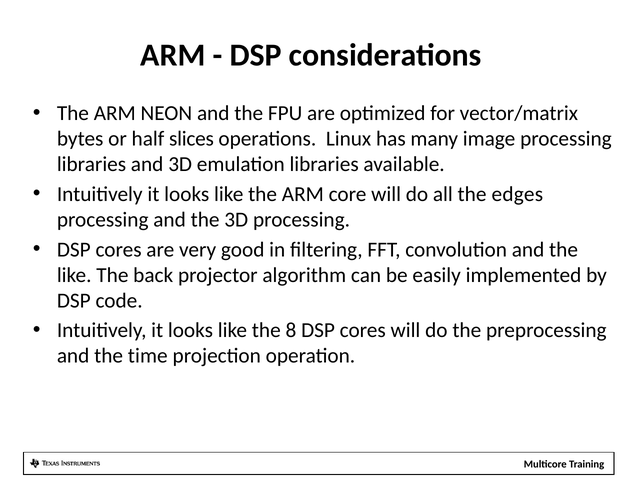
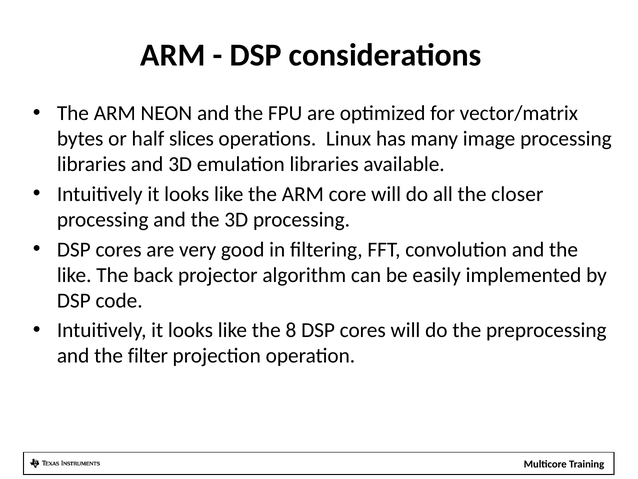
edges: edges -> closer (517, 194)
time: time -> filter (148, 356)
